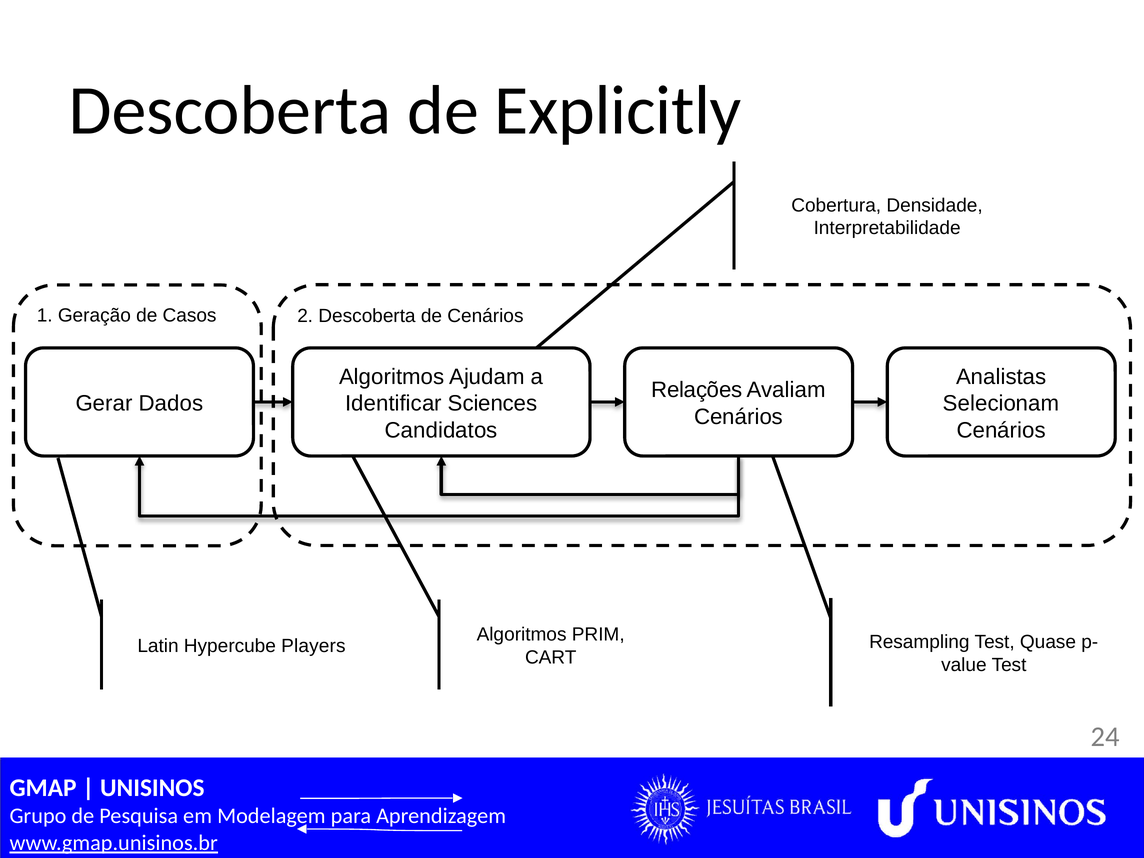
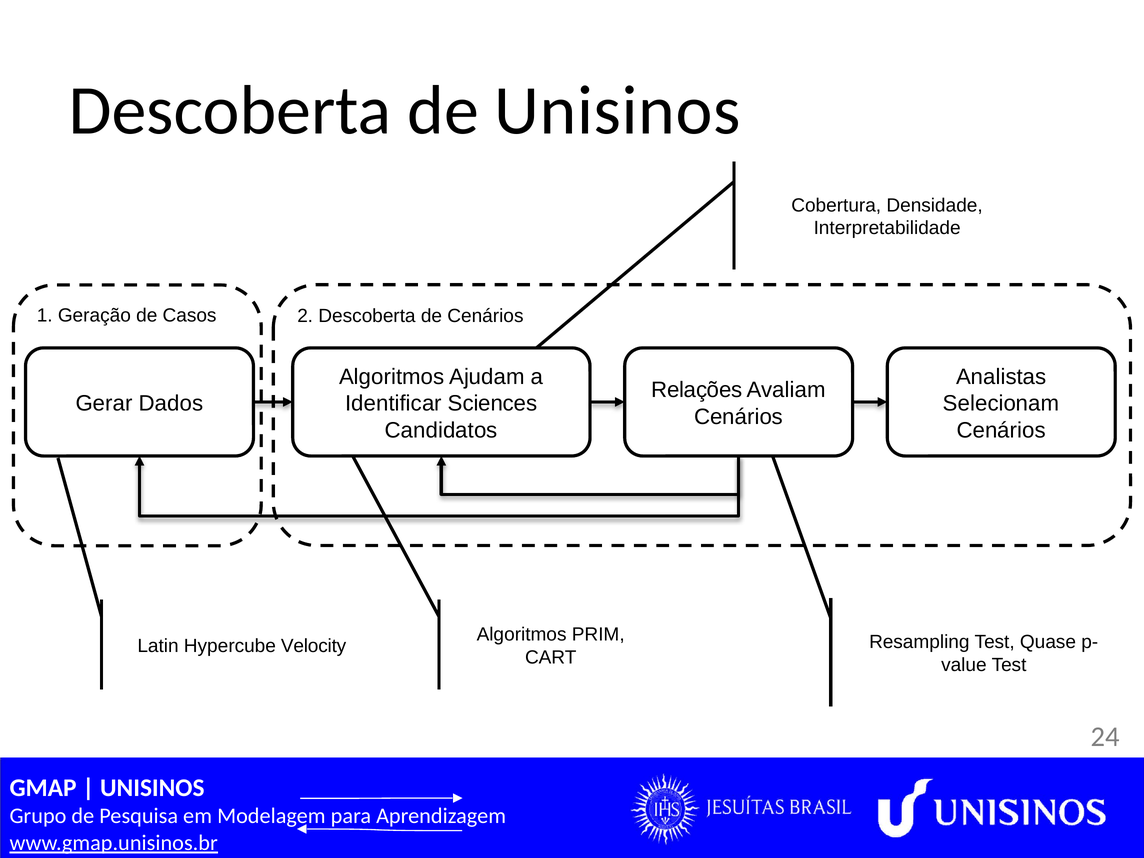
de Explicitly: Explicitly -> Unisinos (618, 111)
Players: Players -> Velocity (314, 646)
